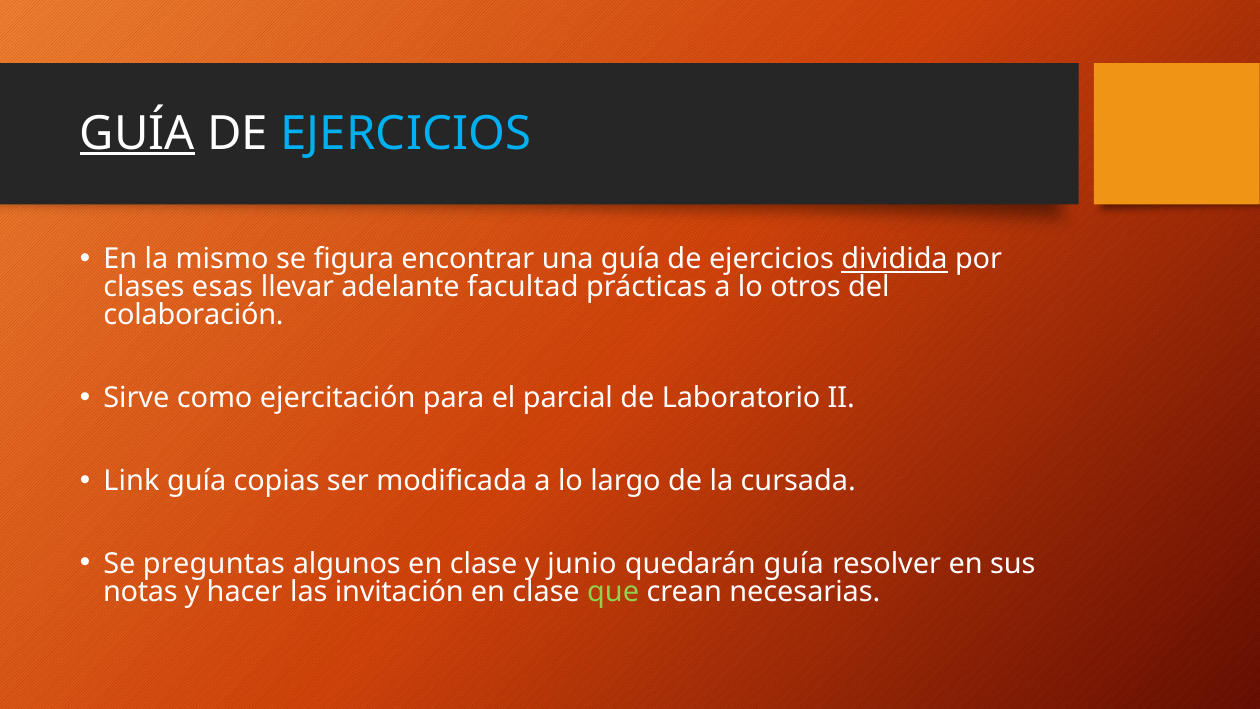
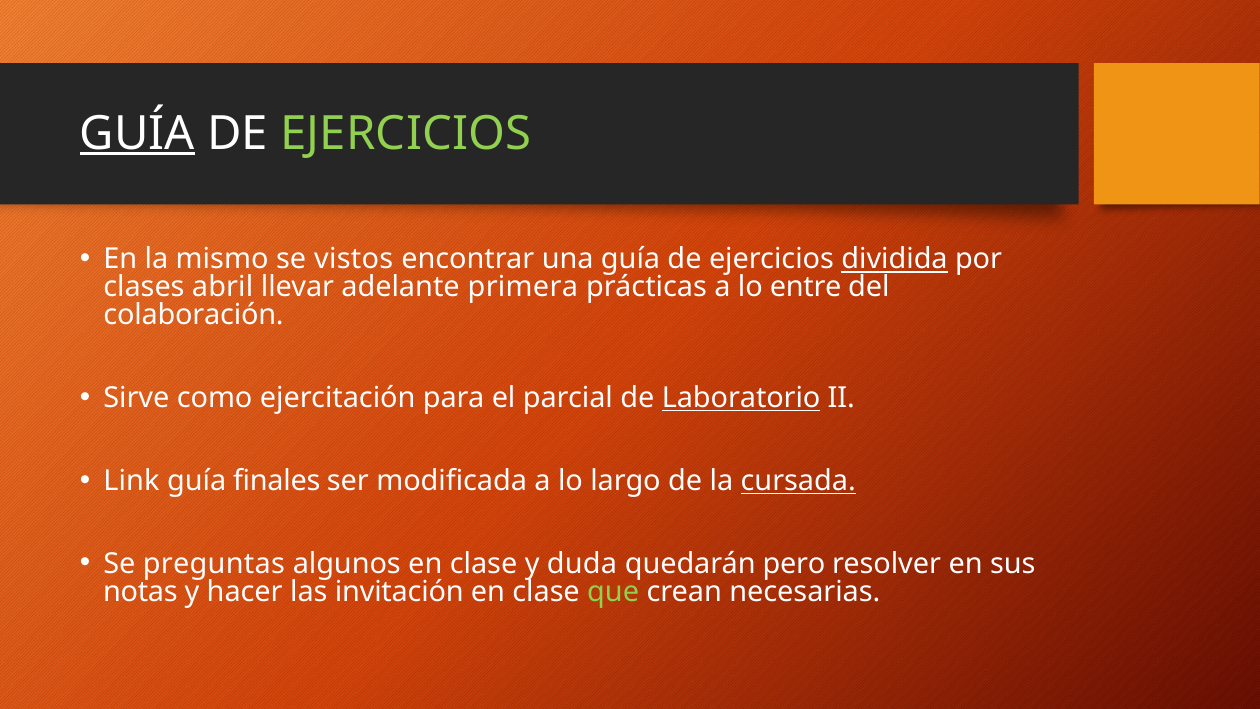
EJERCICIOS colour: light blue -> light green (406, 133)
figura: figura -> vistos (354, 259)
esas: esas -> abril (223, 287)
facultad: facultad -> primera (523, 287)
otros: otros -> entre (806, 287)
Laboratorio underline: none -> present (741, 398)
copias: copias -> finales (277, 481)
cursada underline: none -> present (798, 481)
junio: junio -> duda (582, 564)
quedarán guía: guía -> pero (794, 564)
